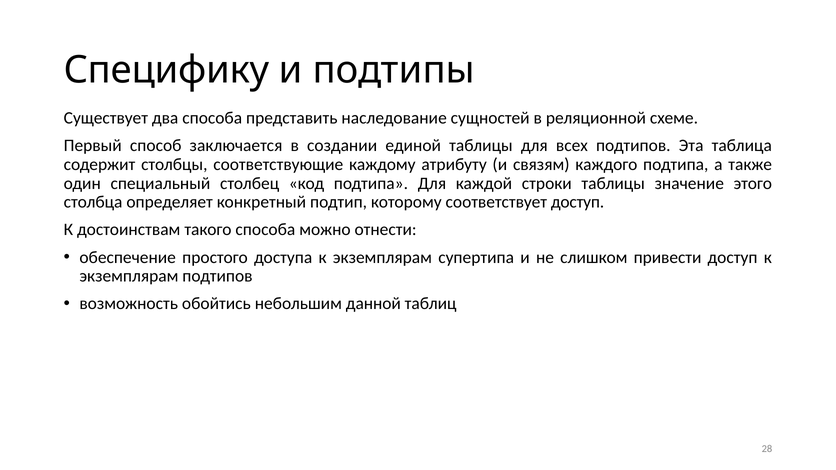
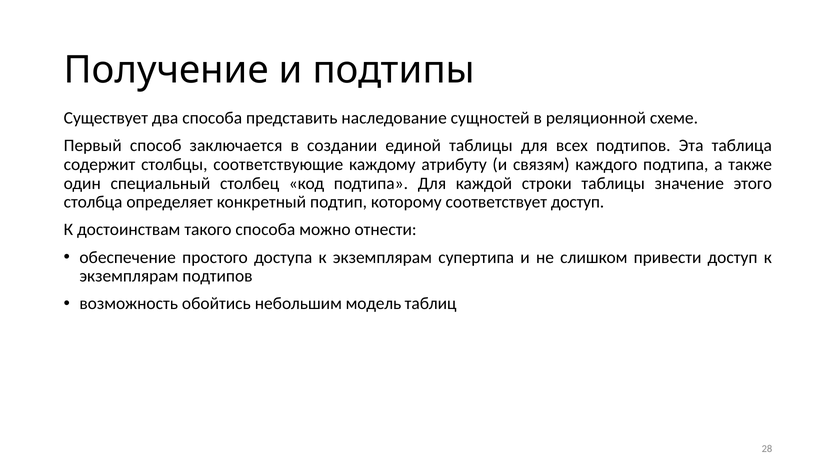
Специфику: Специфику -> Получение (166, 70)
данной: данной -> модель (373, 304)
